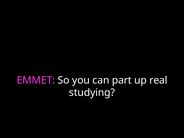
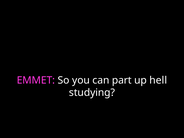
real: real -> hell (158, 80)
